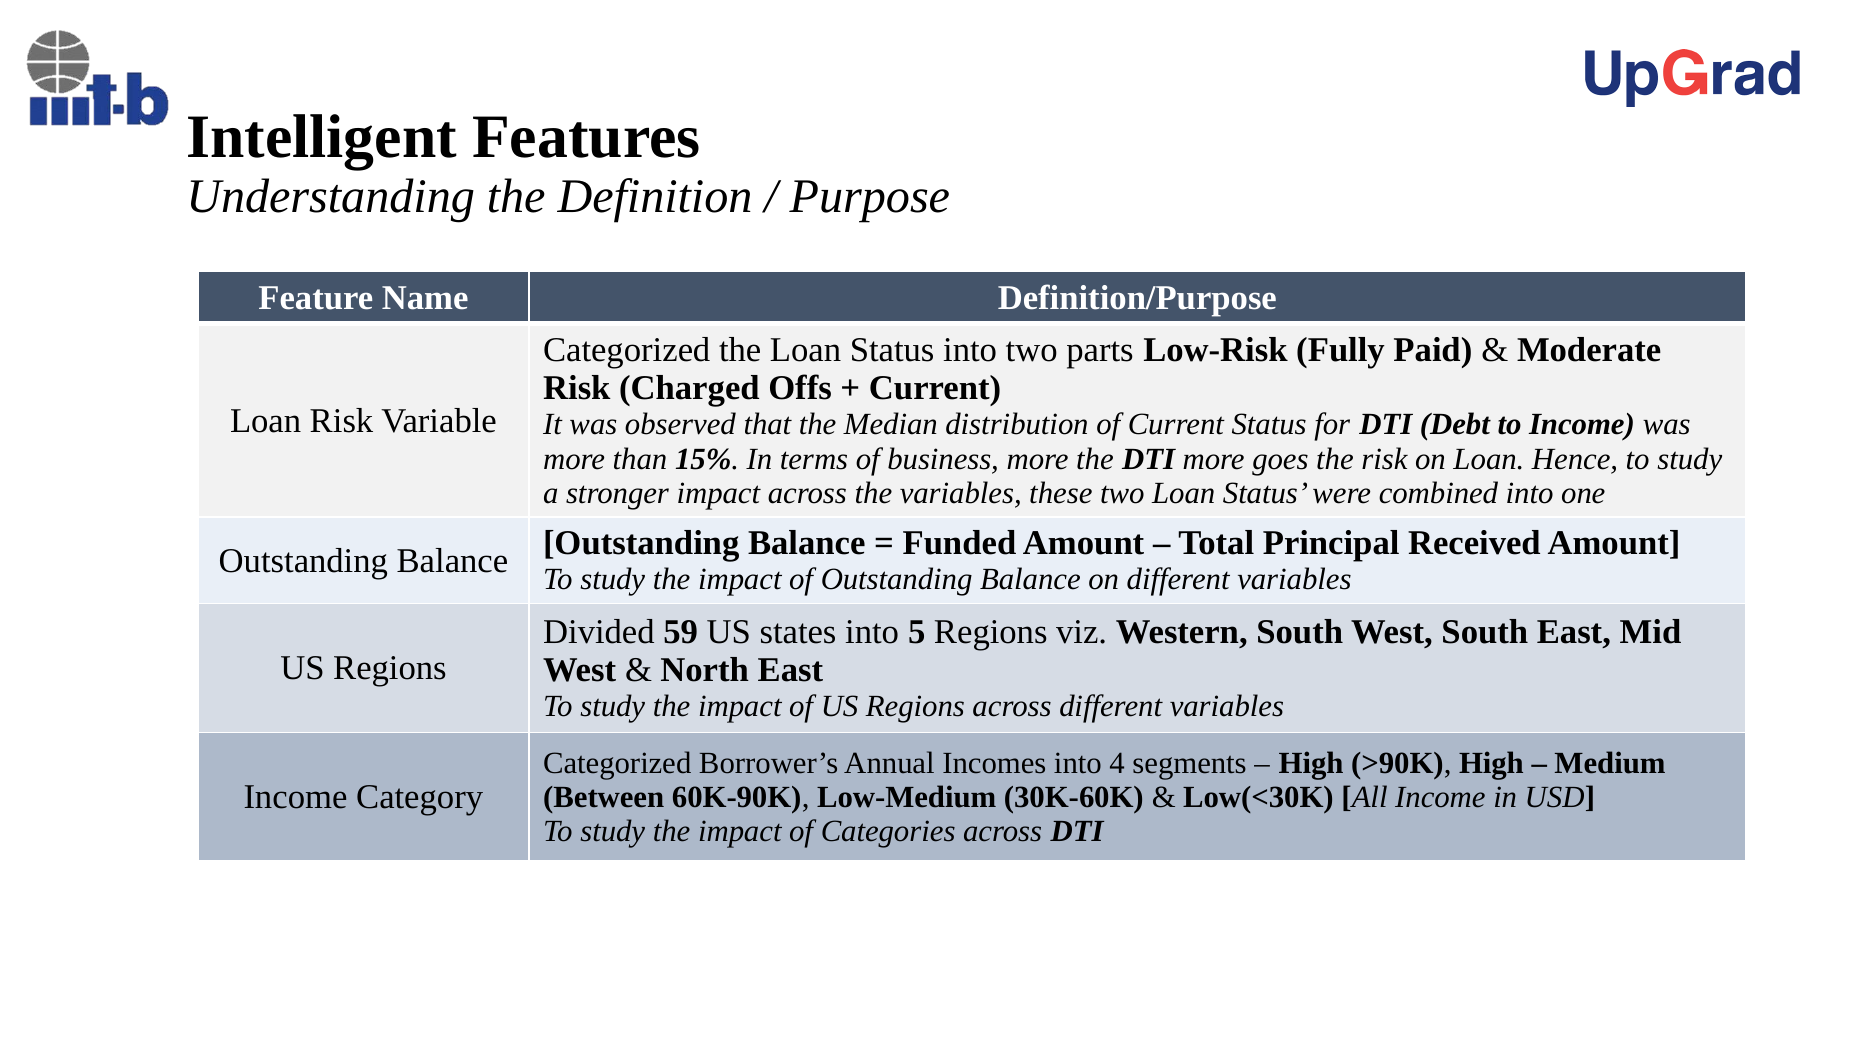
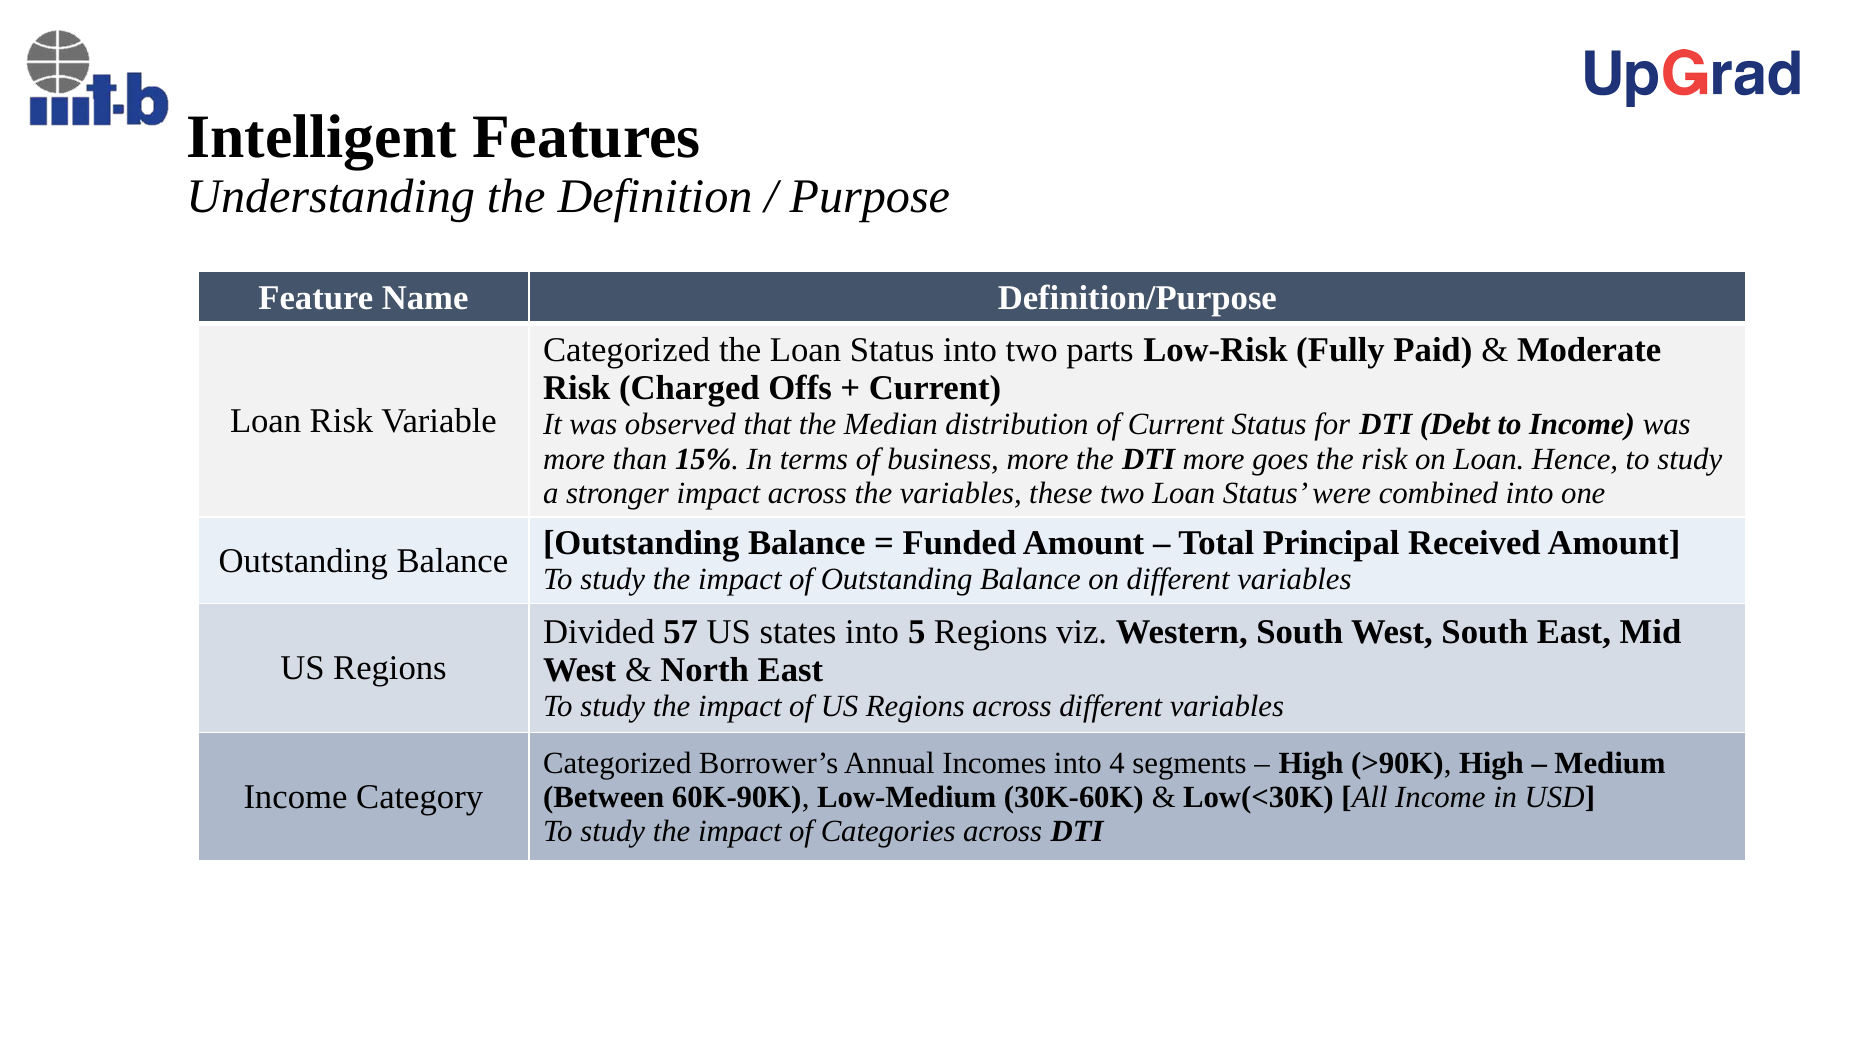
59: 59 -> 57 (681, 632)
